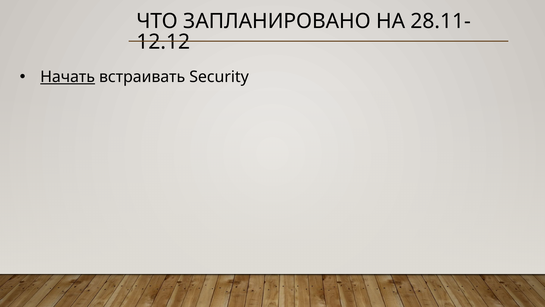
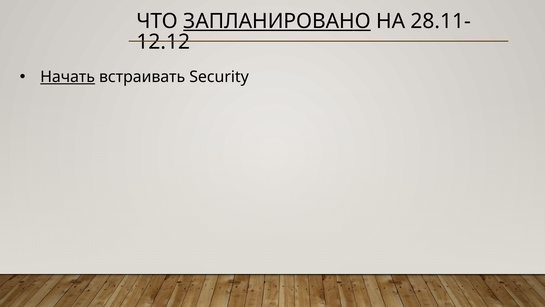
ЗАПЛАНИРОВАНО underline: none -> present (277, 21)
